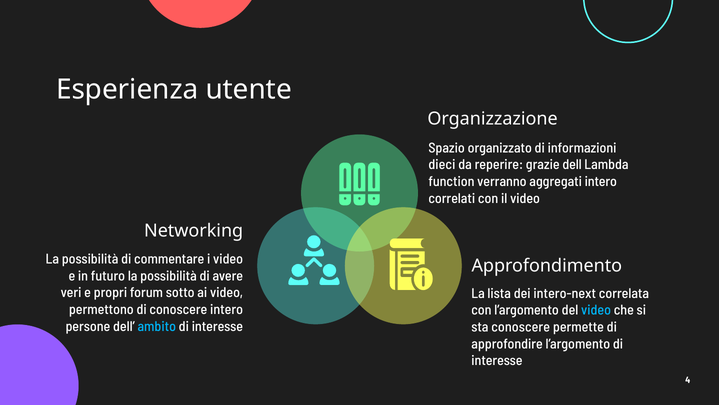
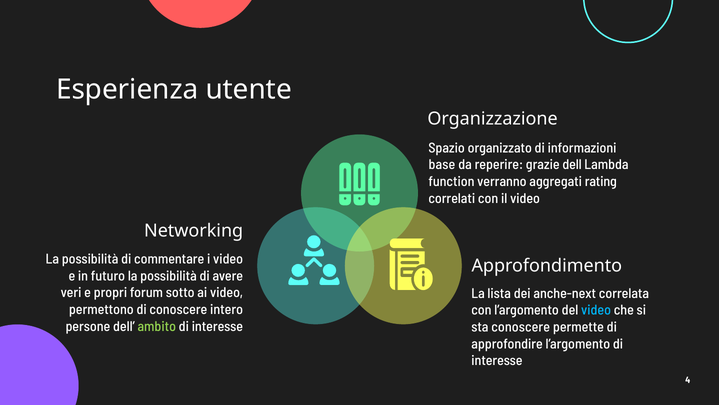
dieci: dieci -> base (442, 165)
aggregati intero: intero -> rating (601, 181)
intero-next: intero-next -> anche-next (565, 293)
ambito colour: light blue -> light green (157, 326)
